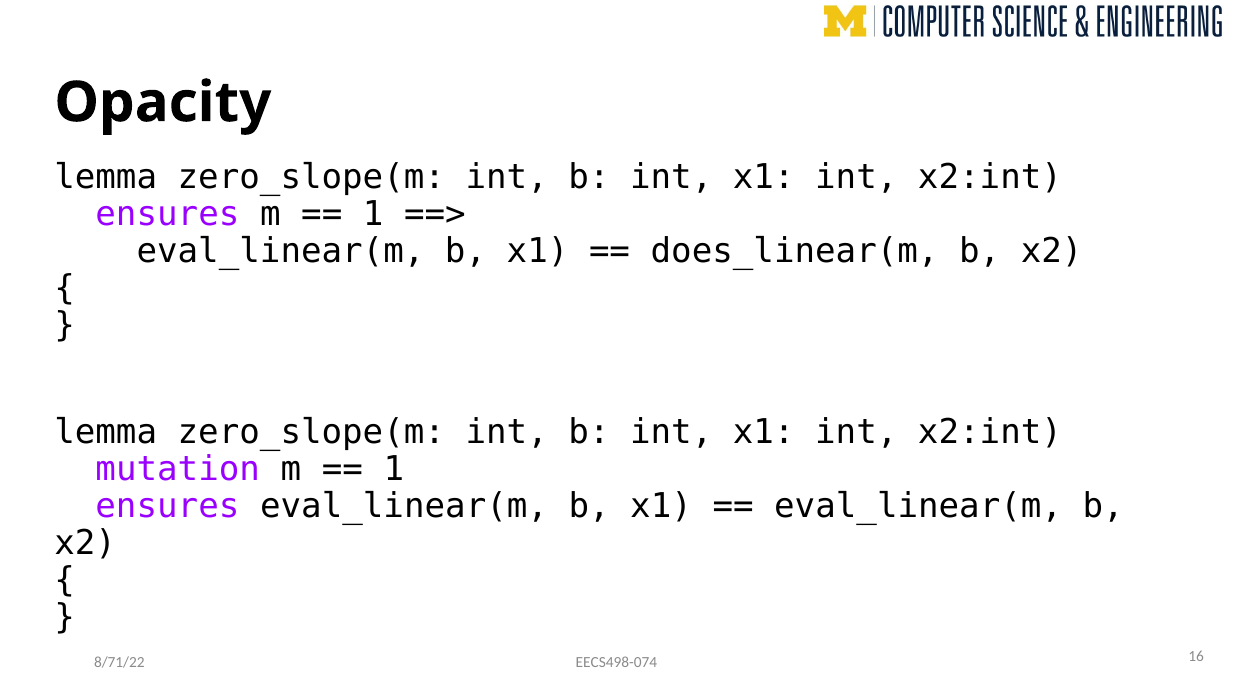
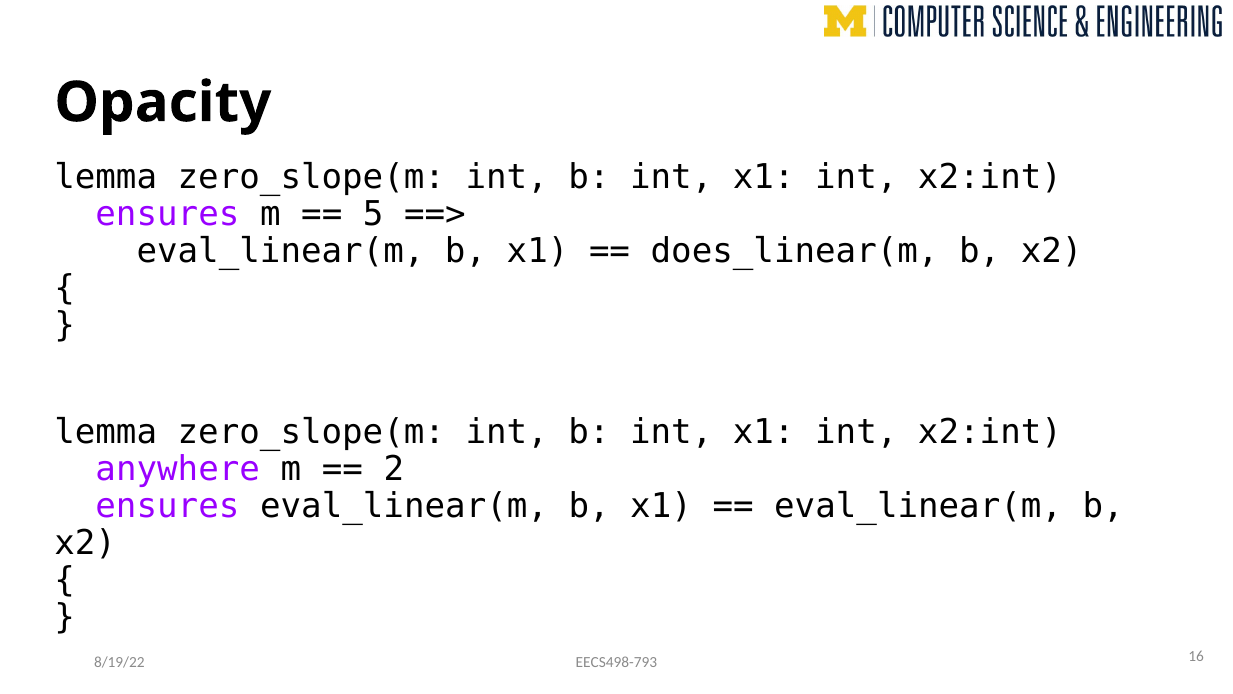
1: 1 -> 5 (373, 214)
mutation: mutation -> anywhere (178, 469)
1: 1 -> 2 (394, 469)
EECS498-074: EECS498-074 -> EECS498-793 (616, 662)
8/71/22: 8/71/22 -> 8/19/22 (119, 662)
